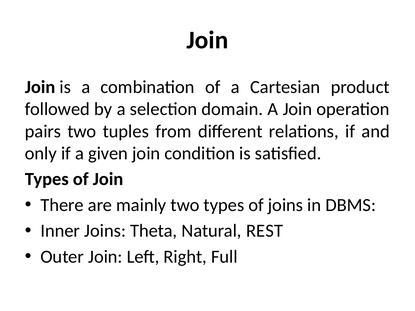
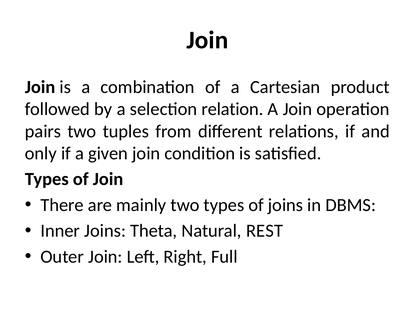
domain: domain -> relation (232, 109)
